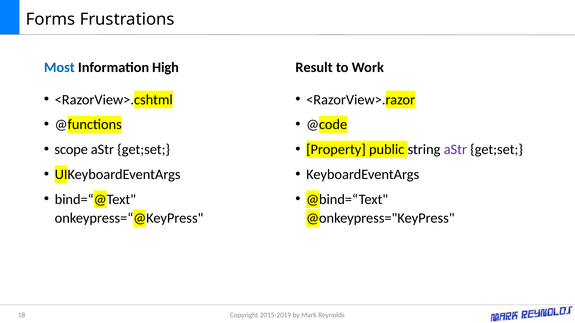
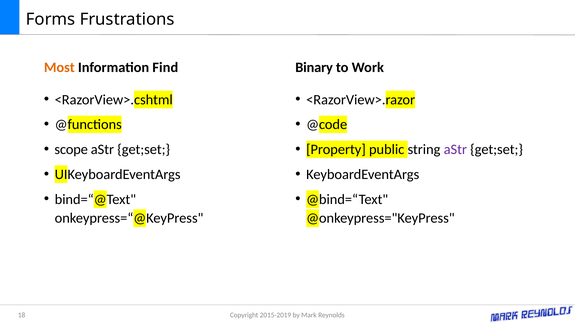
Most colour: blue -> orange (59, 68)
High: High -> Find (165, 68)
Result: Result -> Binary (314, 68)
